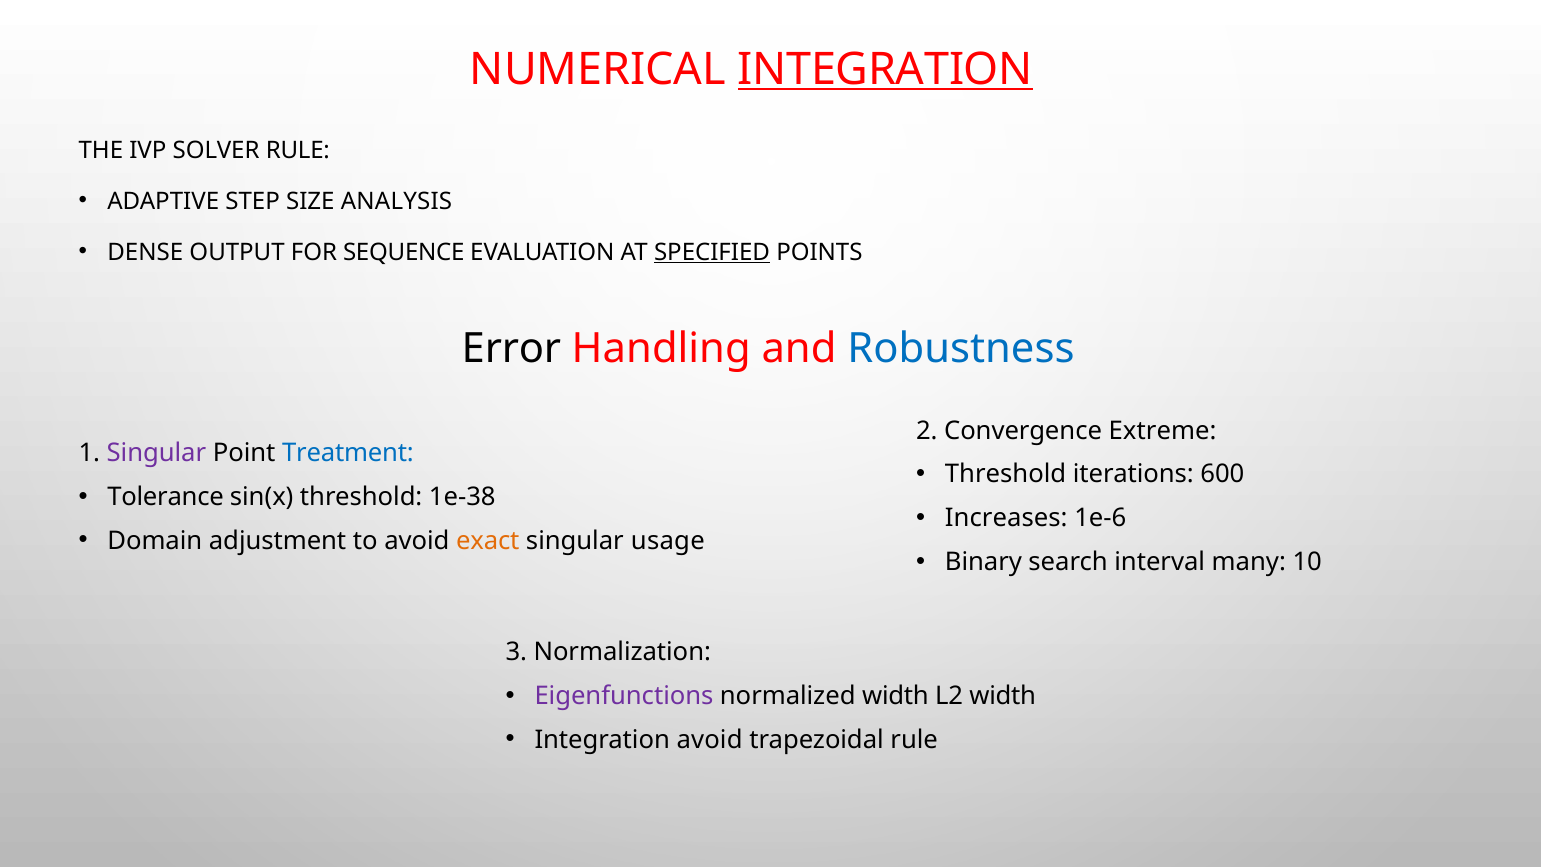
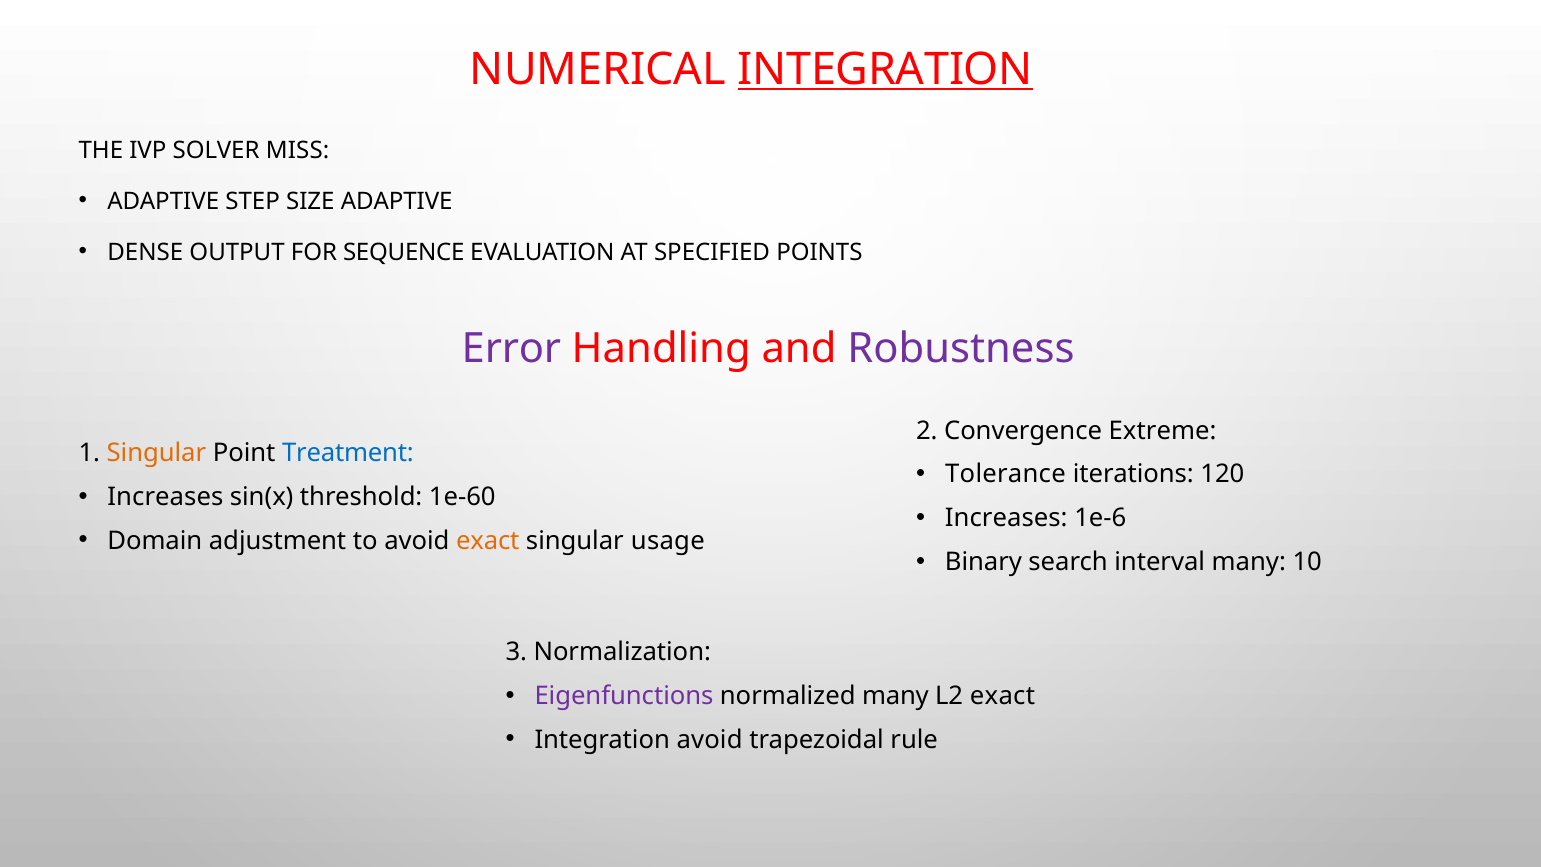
SOLVER RULE: RULE -> MISS (298, 151)
SIZE ANALYSIS: ANALYSIS -> ADAPTIVE (397, 201)
SPECIFIED underline: present -> none (712, 252)
Error colour: black -> purple (511, 349)
Robustness colour: blue -> purple (961, 349)
Singular colour: purple -> orange (156, 453)
Threshold: Threshold -> Tolerance (1005, 474)
600: 600 -> 120 (1222, 474)
Tolerance: Tolerance -> Increases (165, 497)
1e-38: 1e-38 -> 1e-60 (462, 497)
normalized width: width -> many (895, 696)
L2 width: width -> exact (1003, 696)
